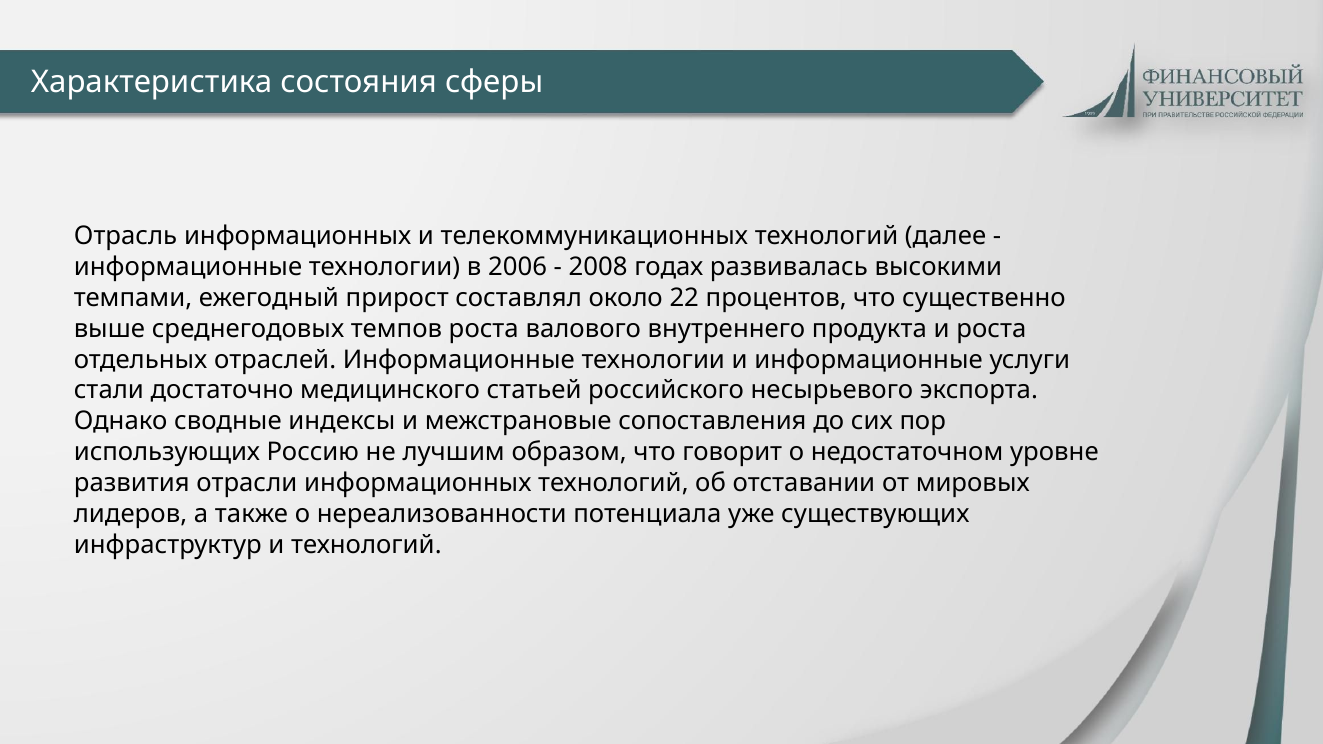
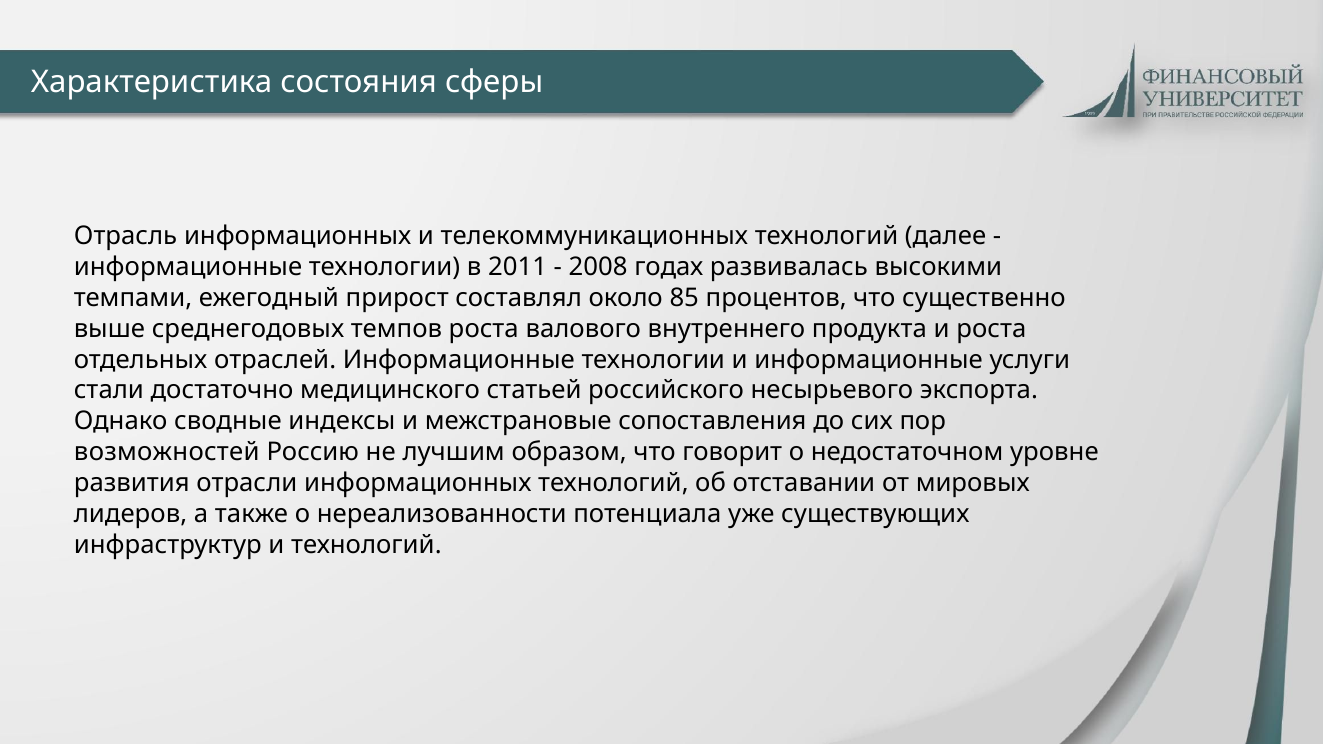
2006: 2006 -> 2011 (518, 267)
22: 22 -> 85 (684, 298)
использующих: использующих -> возможностей (167, 452)
